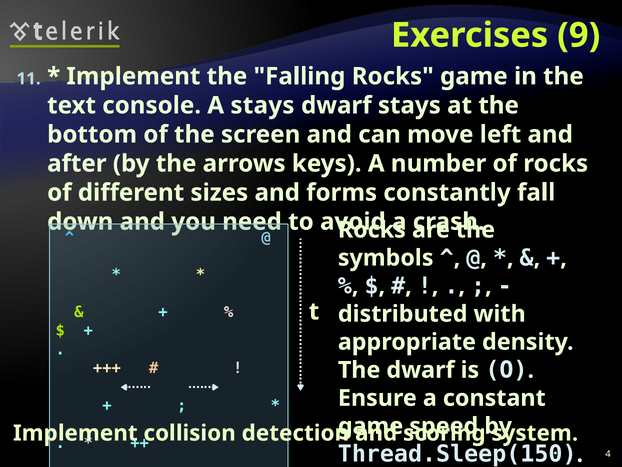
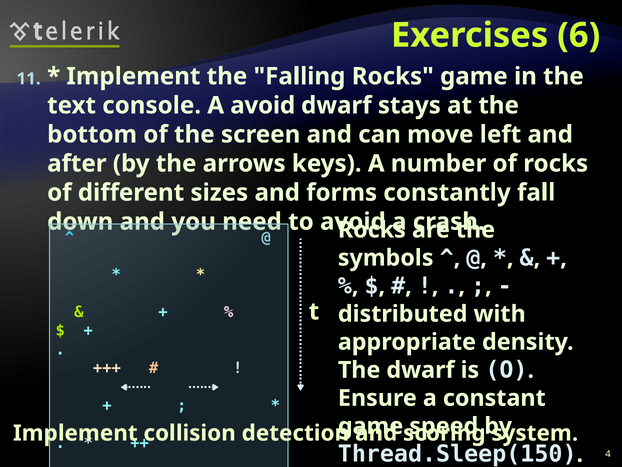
9: 9 -> 6 (579, 35)
A stays: stays -> avoid (263, 105)
